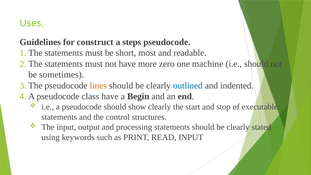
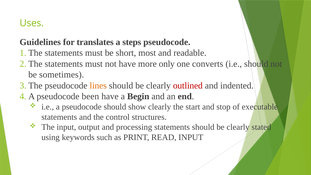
construct: construct -> translates (95, 42)
zero: zero -> only (167, 64)
machine: machine -> converts (208, 64)
outlined colour: blue -> red (188, 86)
class: class -> been (90, 96)
